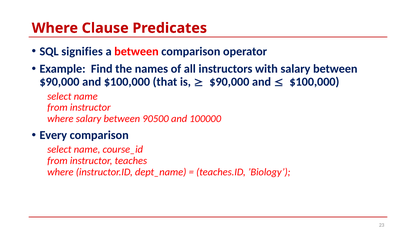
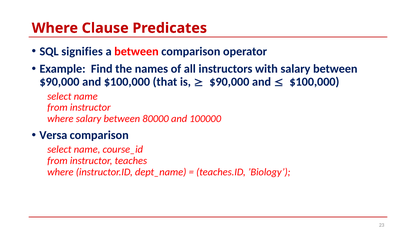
90500: 90500 -> 80000 (156, 119)
Every: Every -> Versa (53, 135)
